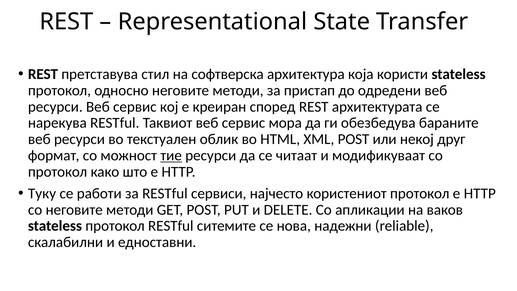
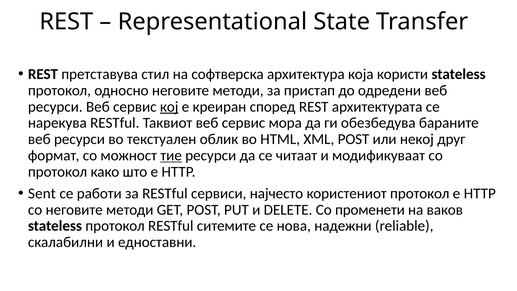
кој underline: none -> present (169, 107)
Туку: Туку -> Sent (42, 193)
апликации: апликации -> променети (370, 210)
